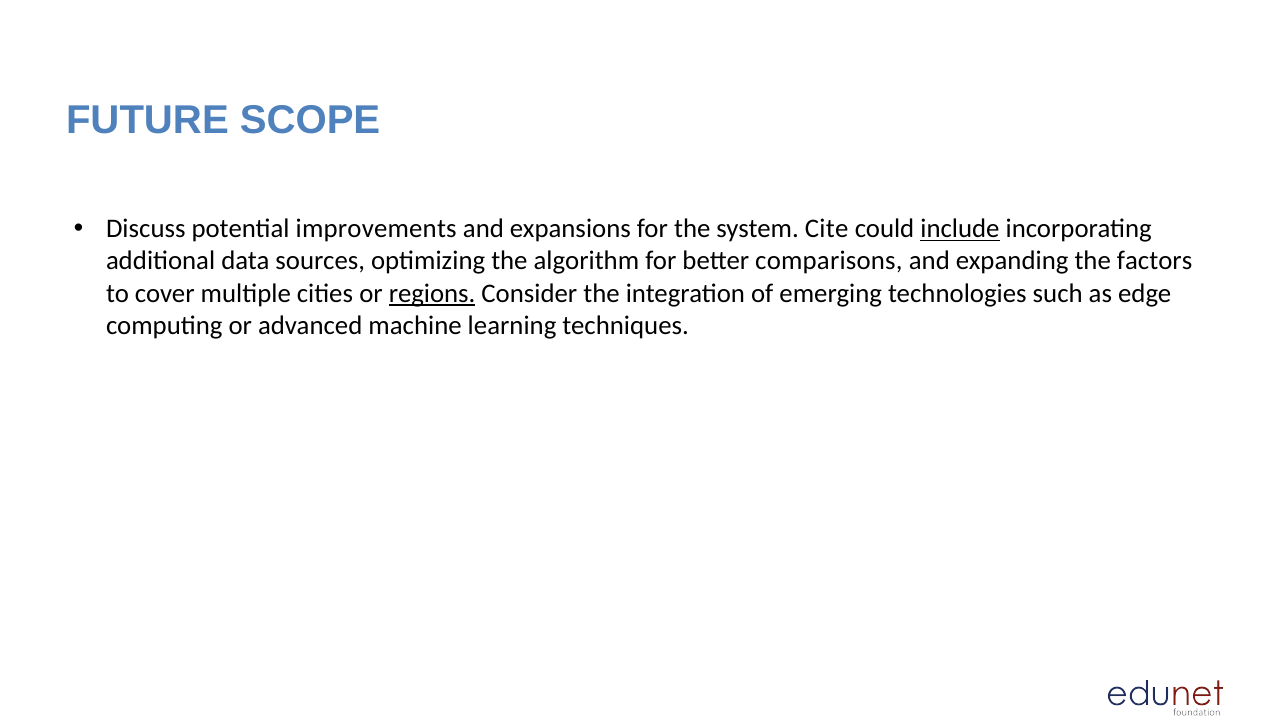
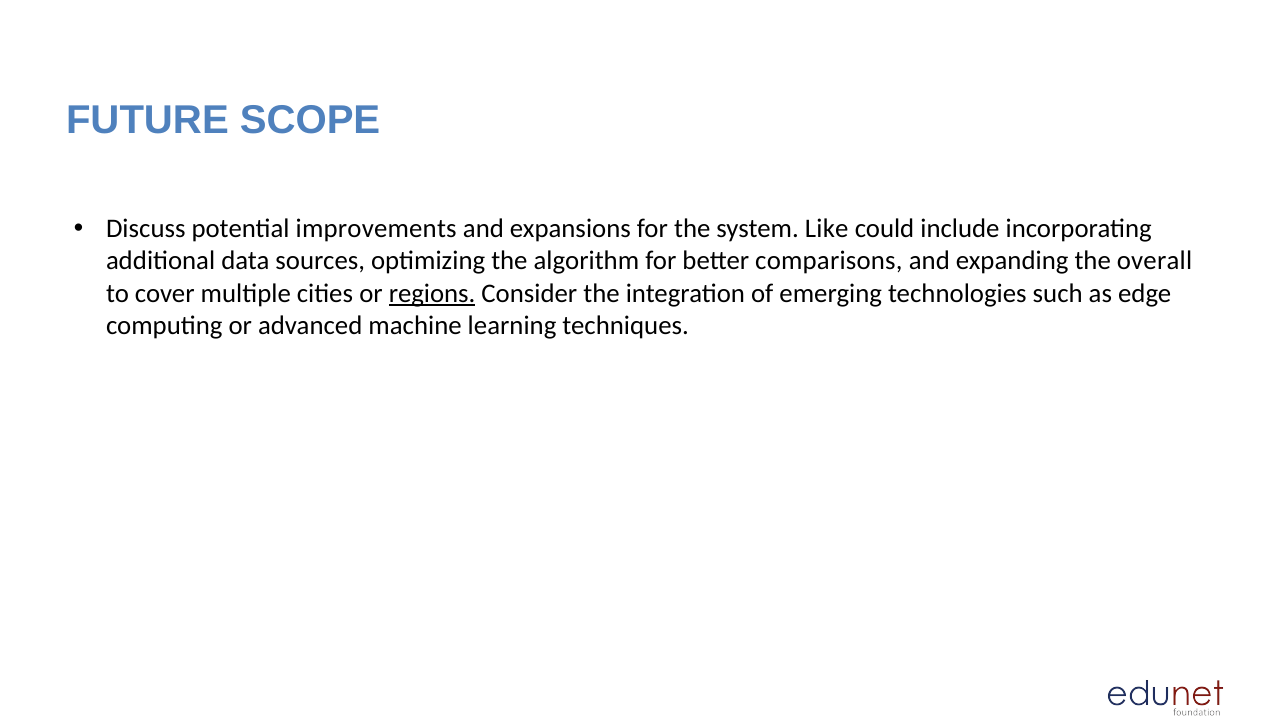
Cite: Cite -> Like (827, 229)
include underline: present -> none (960, 229)
factors: factors -> overall (1154, 261)
